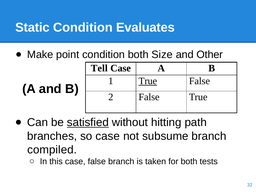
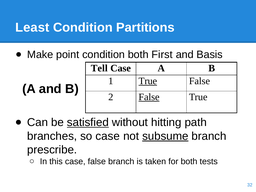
Static: Static -> Least (32, 27)
Evaluates: Evaluates -> Partitions (145, 27)
Size: Size -> First (162, 55)
Other: Other -> Basis (210, 55)
False underline: none -> present (149, 97)
subsume underline: none -> present (165, 136)
compiled: compiled -> prescribe (52, 150)
